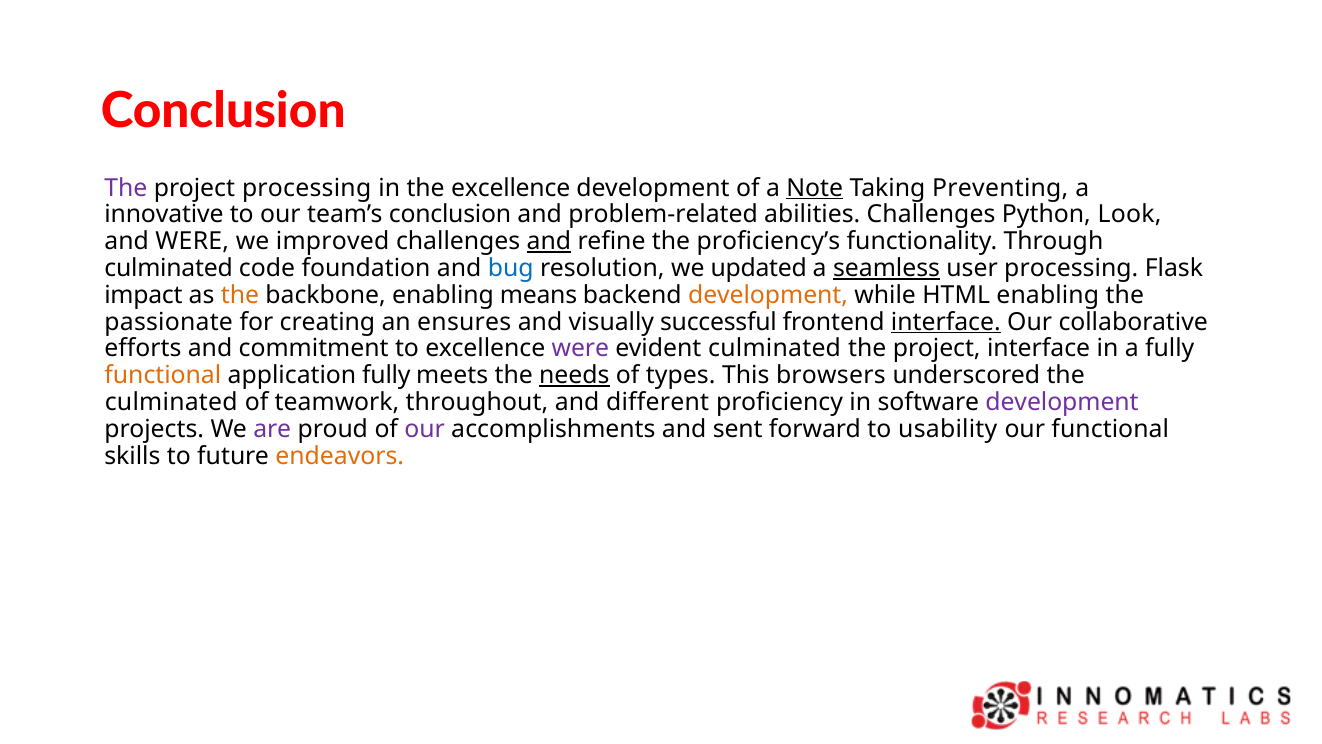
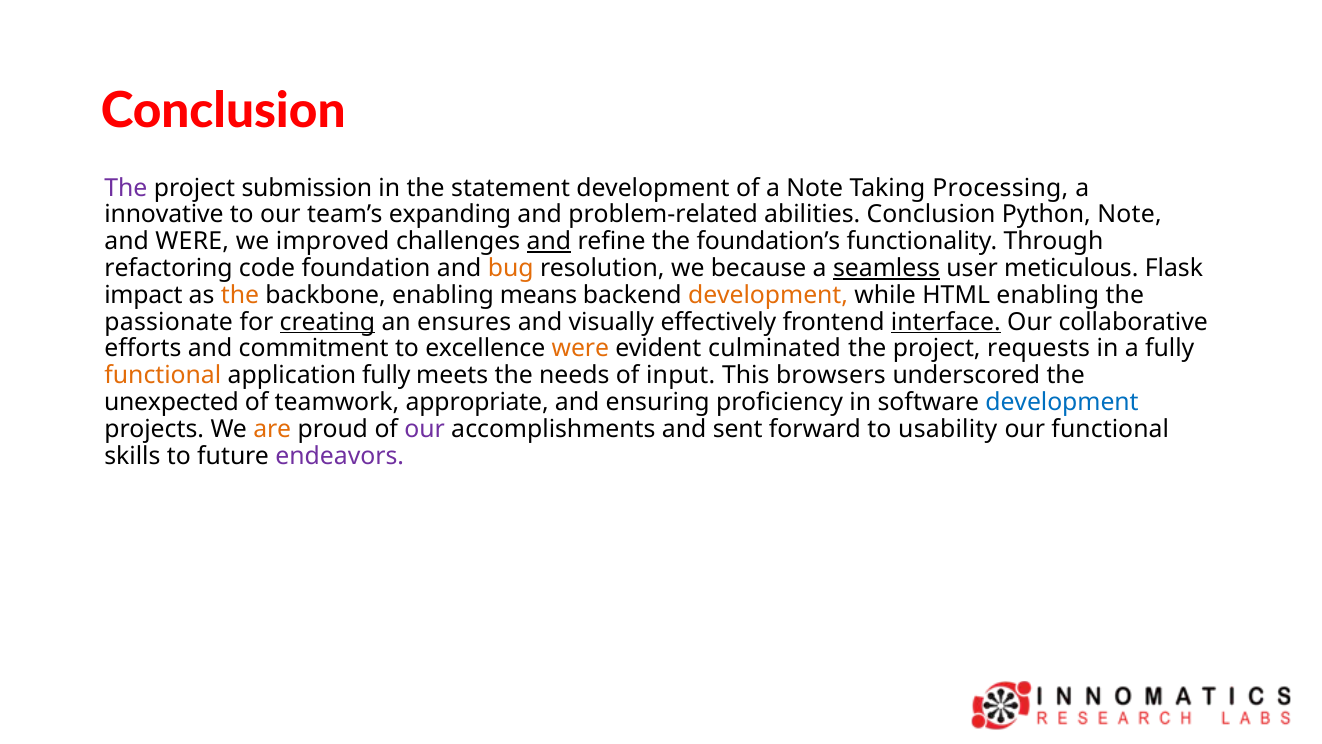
project processing: processing -> submission (307, 188)
the excellence: excellence -> statement (511, 188)
Note underline: present -> none (815, 188)
Preventing: Preventing -> Processing (1000, 188)
team’s conclusion: conclusion -> expanding (450, 215)
abilities Challenges: Challenges -> Conclusion (931, 215)
Python Look: Look -> Note (1130, 215)
proficiency’s: proficiency’s -> foundation’s (768, 241)
culminated: culminated -> refactoring (169, 268)
bug colour: blue -> orange (511, 268)
updated: updated -> because (759, 268)
user processing: processing -> meticulous (1071, 268)
creating underline: none -> present (327, 322)
successful: successful -> effectively (718, 322)
were colour: purple -> orange (580, 349)
project interface: interface -> requests (1039, 349)
needs underline: present -> none (574, 375)
types: types -> input (681, 375)
culminated: culminated -> unexpected (171, 402)
throughout: throughout -> appropriate (477, 402)
different: different -> ensuring (658, 402)
development colour: purple -> blue (1062, 402)
are colour: purple -> orange (272, 429)
endeavors colour: orange -> purple (340, 456)
